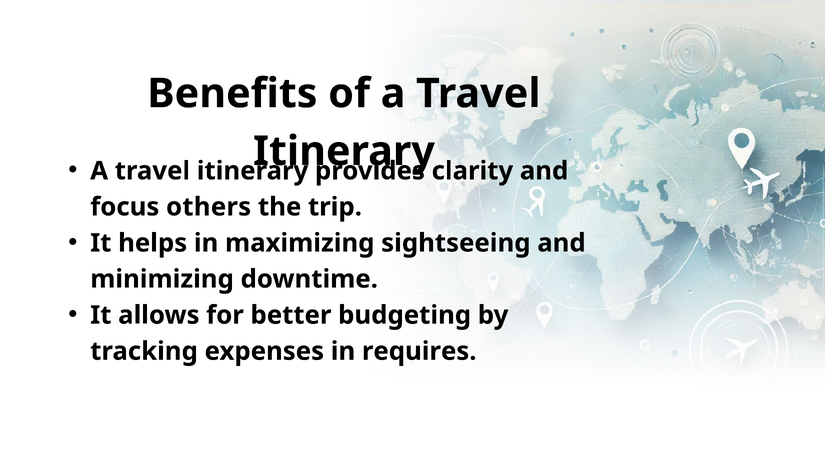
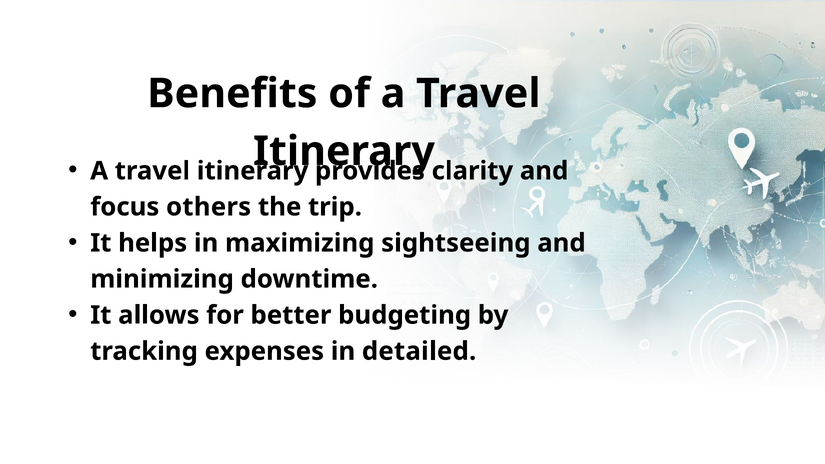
requires: requires -> detailed (419, 351)
